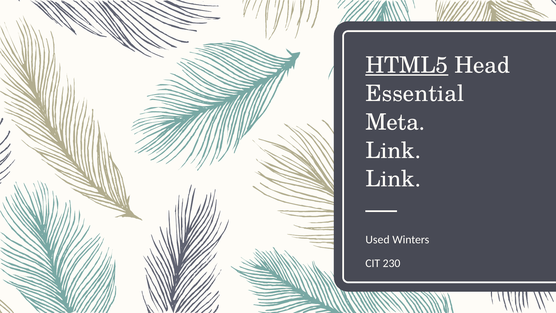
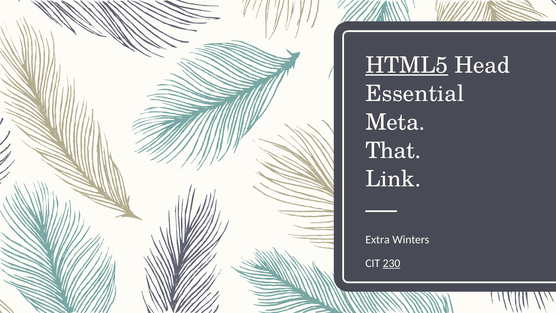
Link: Link -> That (393, 151)
Used: Used -> Extra (378, 240)
230 underline: none -> present (392, 263)
